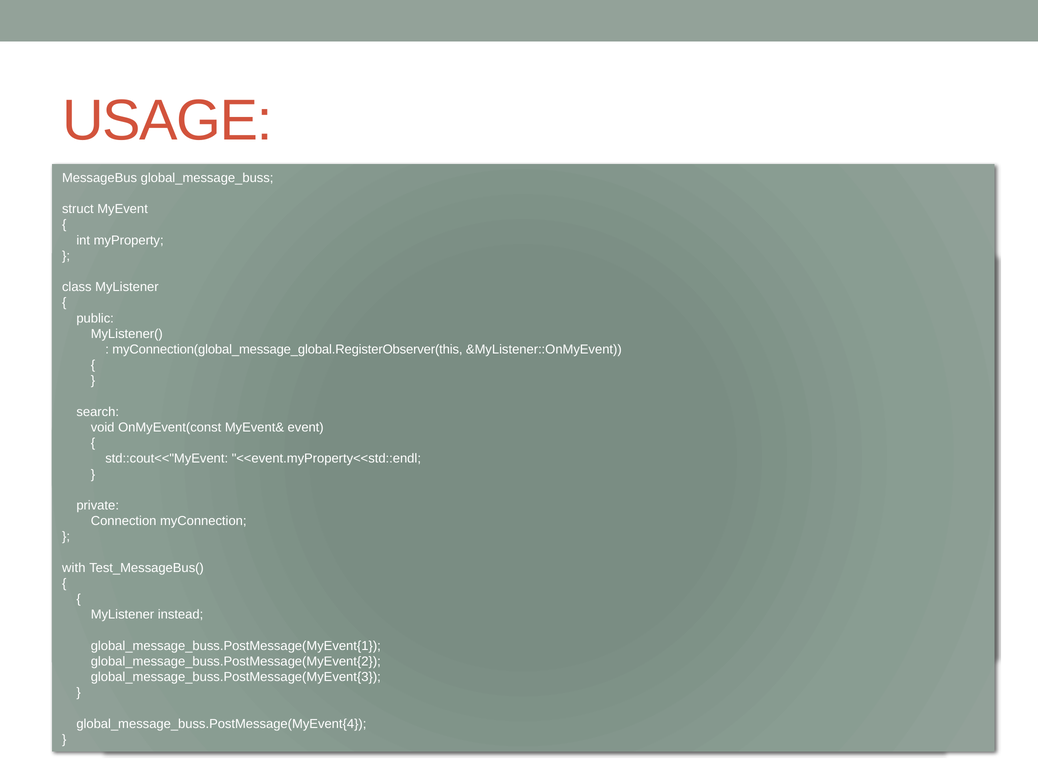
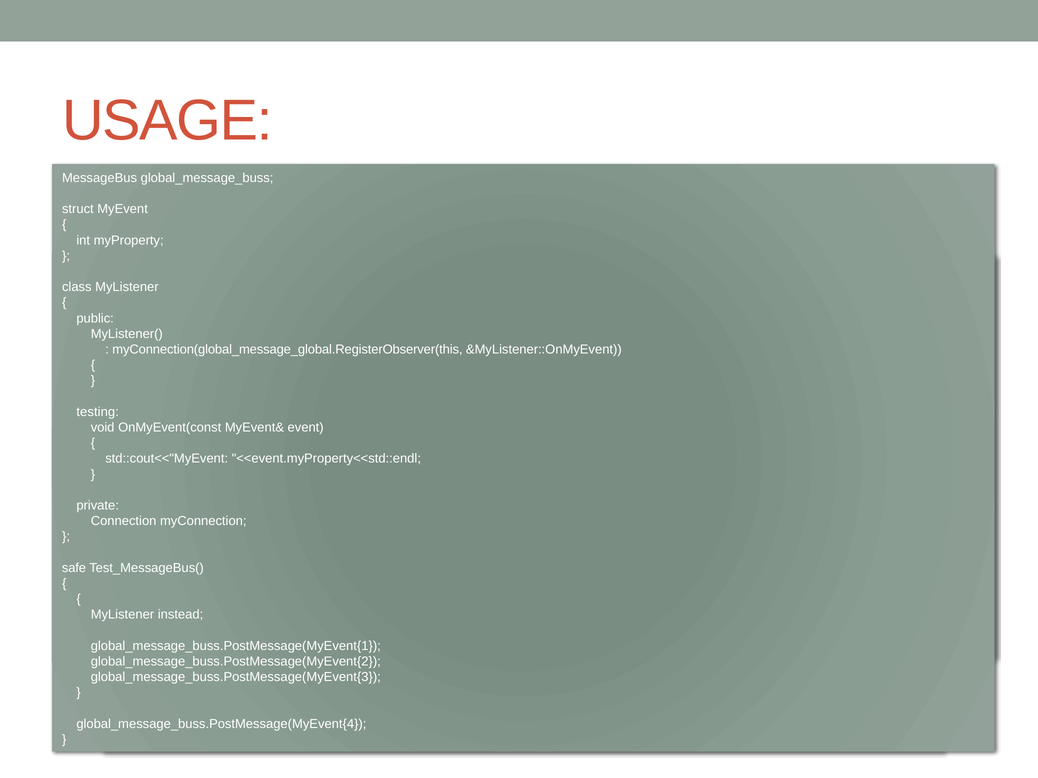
search: search -> testing (98, 412)
with: with -> safe (74, 568)
